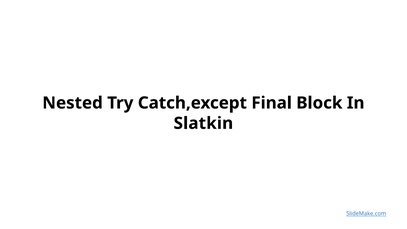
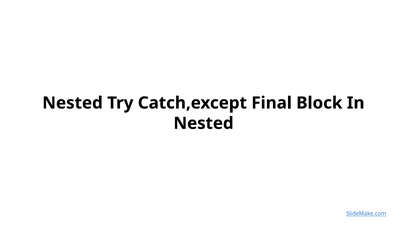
Slatkin: Slatkin -> Nested (204, 123)
